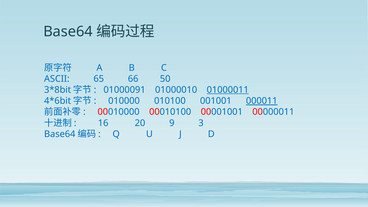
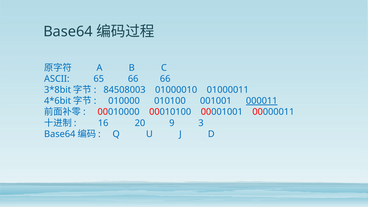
66 50: 50 -> 66 (165, 79)
01000091: 01000091 -> 84508003 (124, 90)
01000011 underline: present -> none (228, 90)
